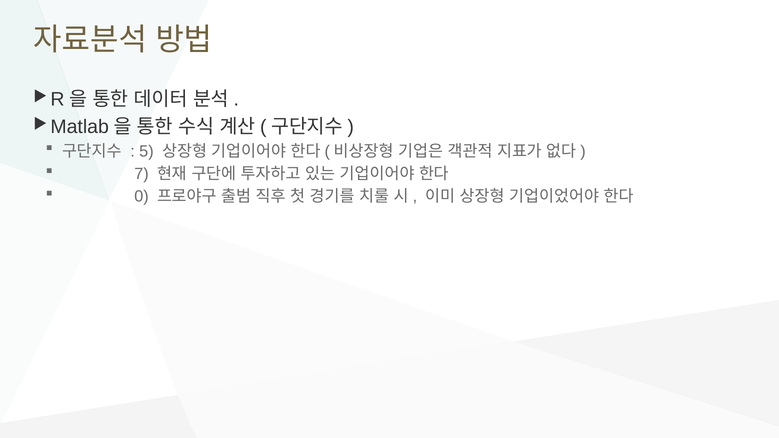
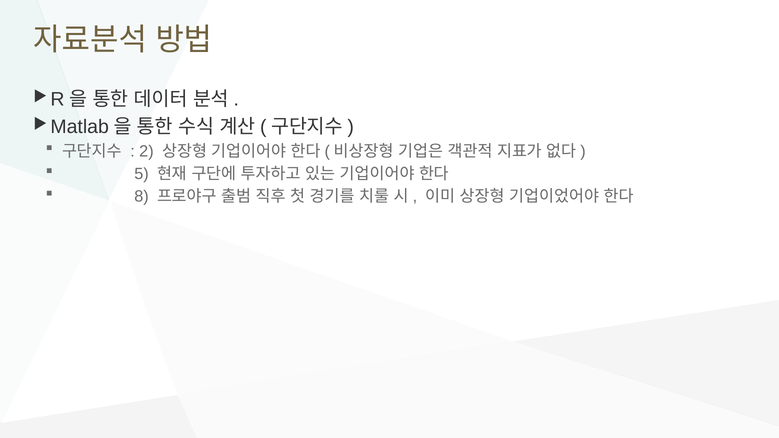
5: 5 -> 2 (146, 151)
7: 7 -> 5 (141, 174)
0: 0 -> 8 (141, 197)
